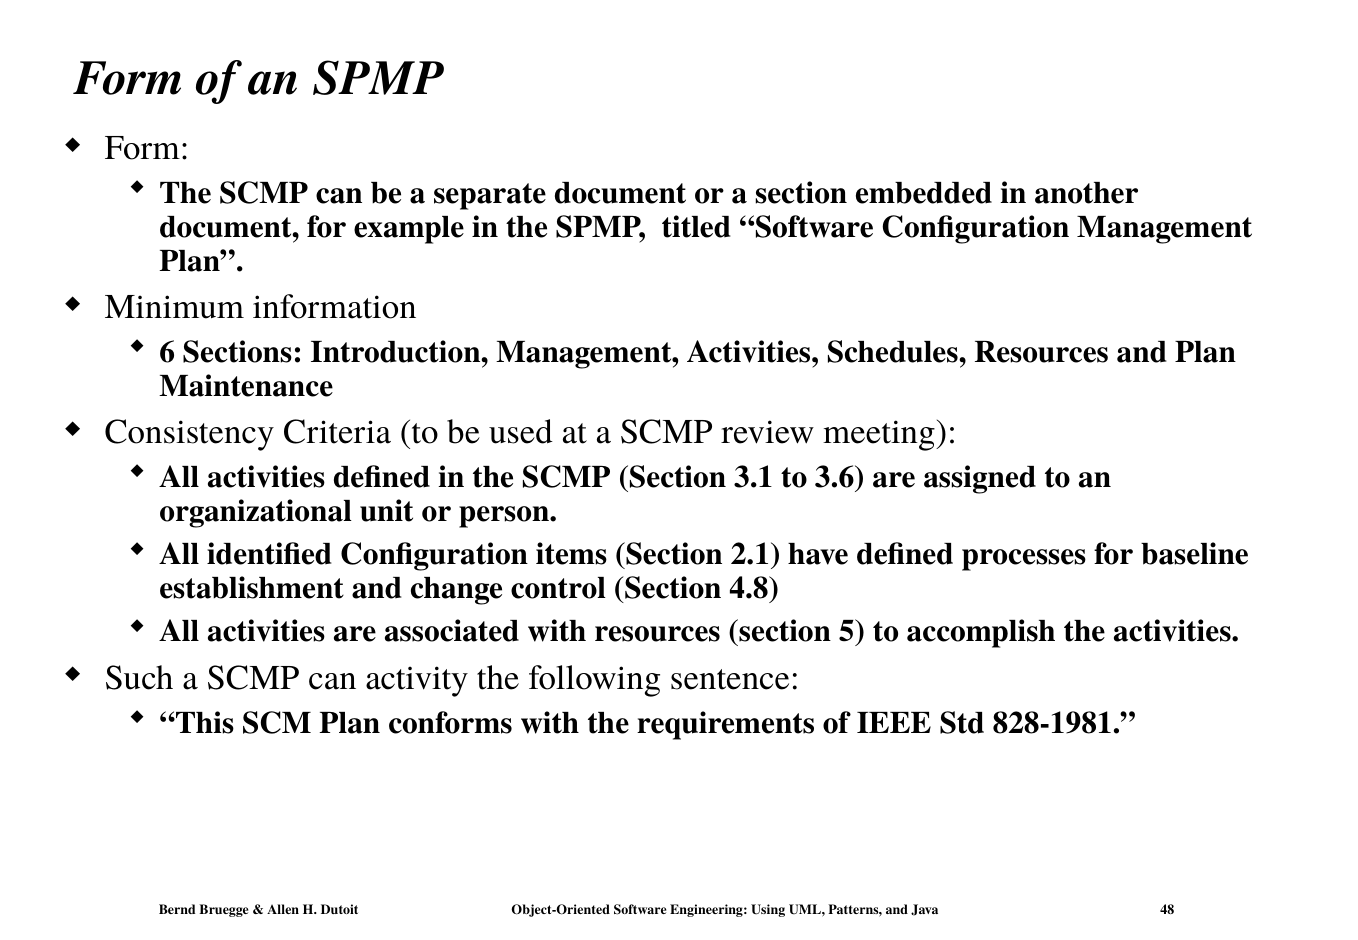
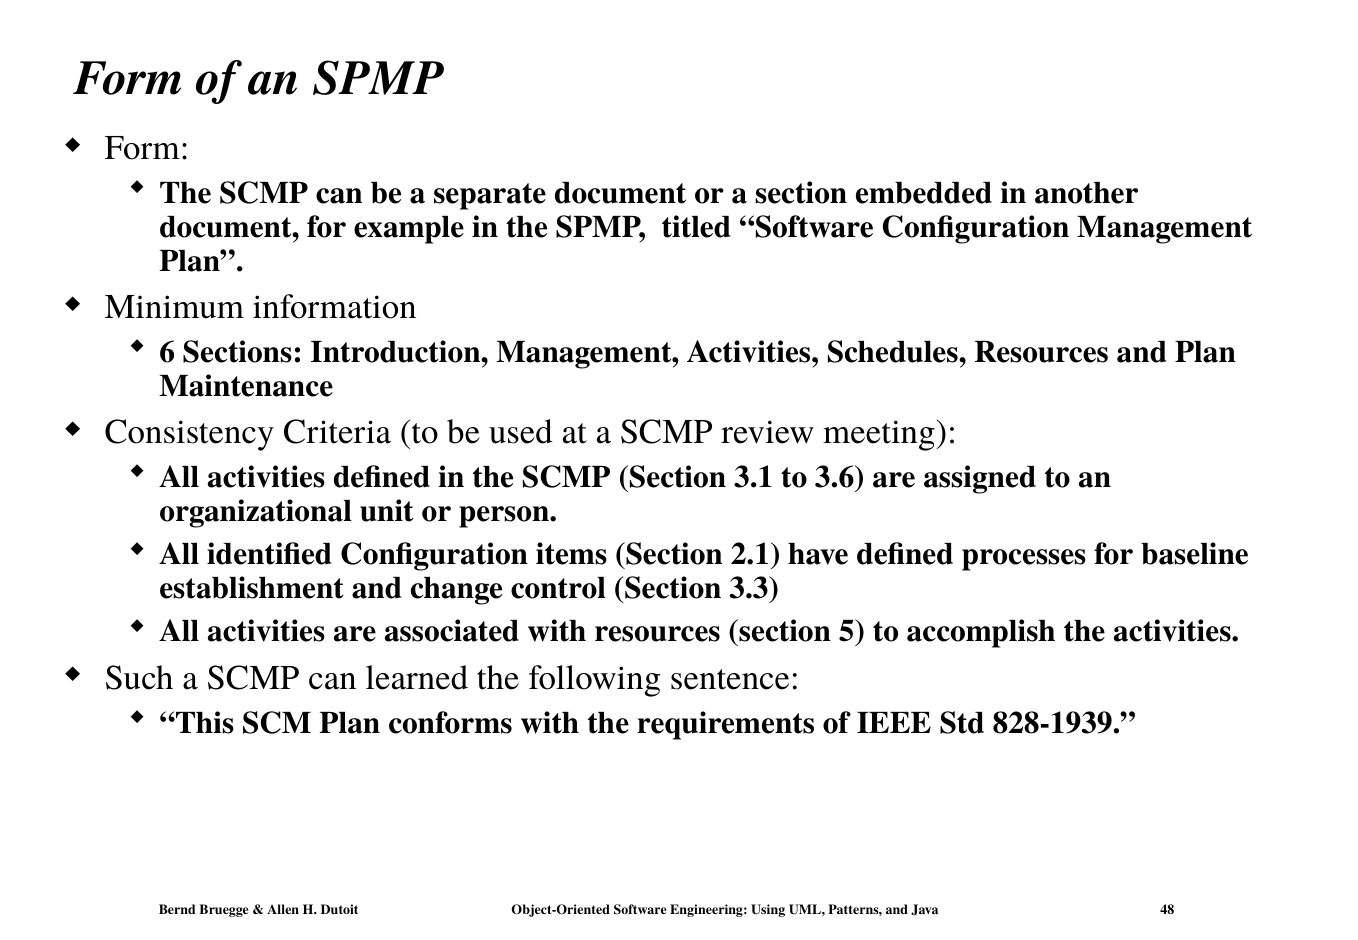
4.8: 4.8 -> 3.3 (754, 588)
activity: activity -> learned (417, 678)
828-1981: 828-1981 -> 828-1939 (1064, 723)
